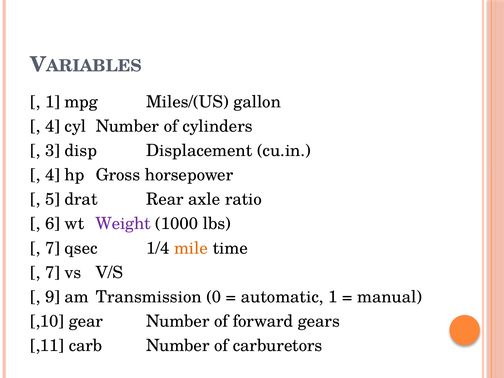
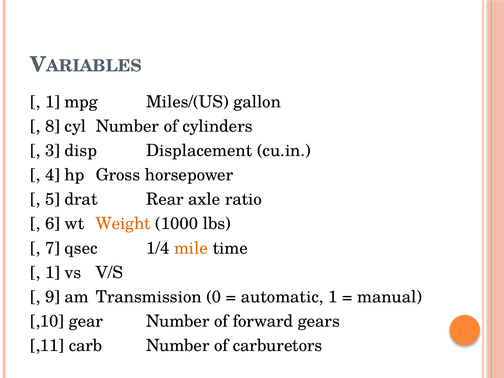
4: 4 -> 8 (53, 126)
Weight colour: purple -> orange (123, 224)
7: 7 -> 1 (53, 273)
